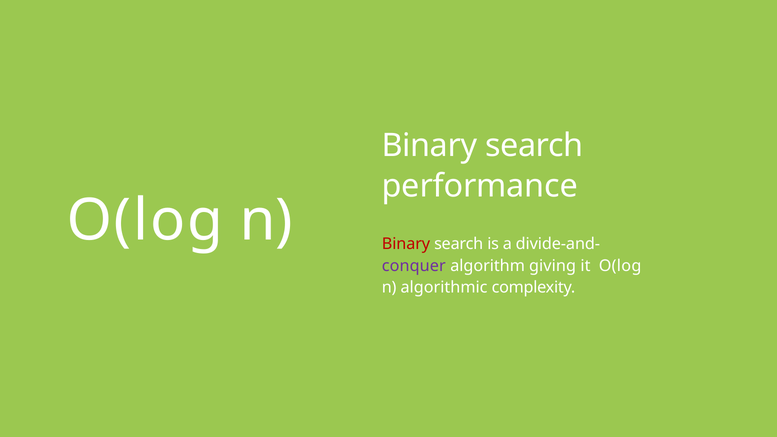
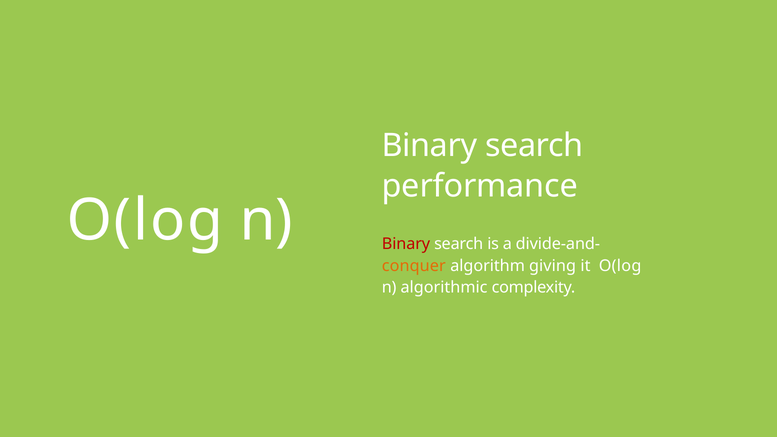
conquer colour: purple -> orange (414, 266)
